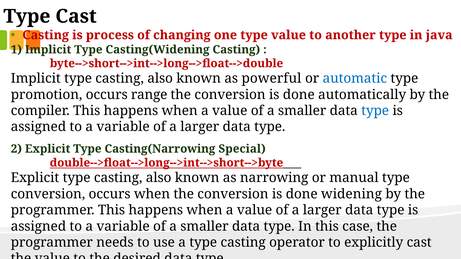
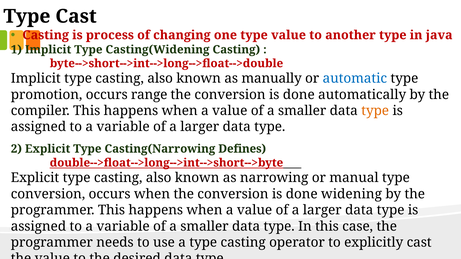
powerful: powerful -> manually (272, 79)
type colour: blue -> orange (375, 111)
Special: Special -> Defines (242, 149)
